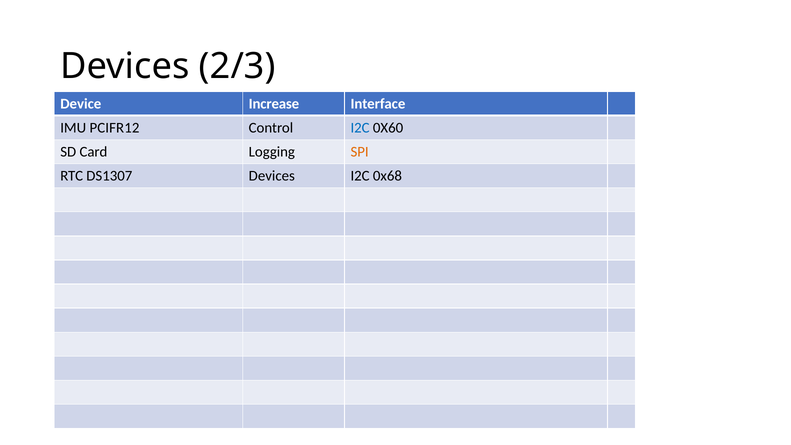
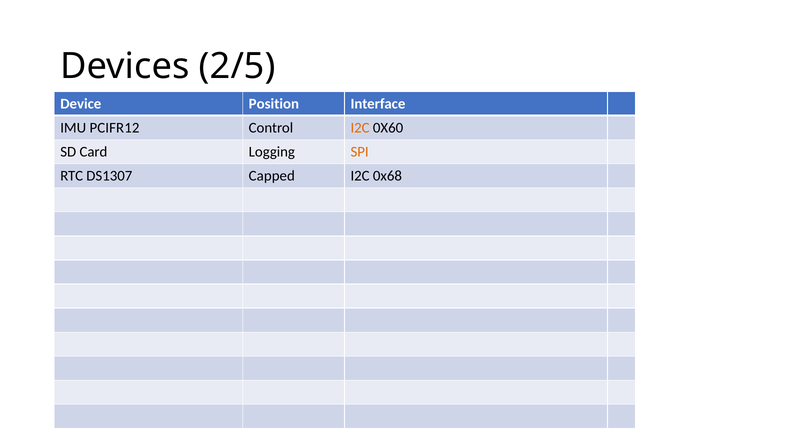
2/3: 2/3 -> 2/5 (237, 66)
Increase: Increase -> Position (274, 104)
I2C colour: blue -> orange (360, 128)
DS1307 Devices: Devices -> Capped (272, 176)
